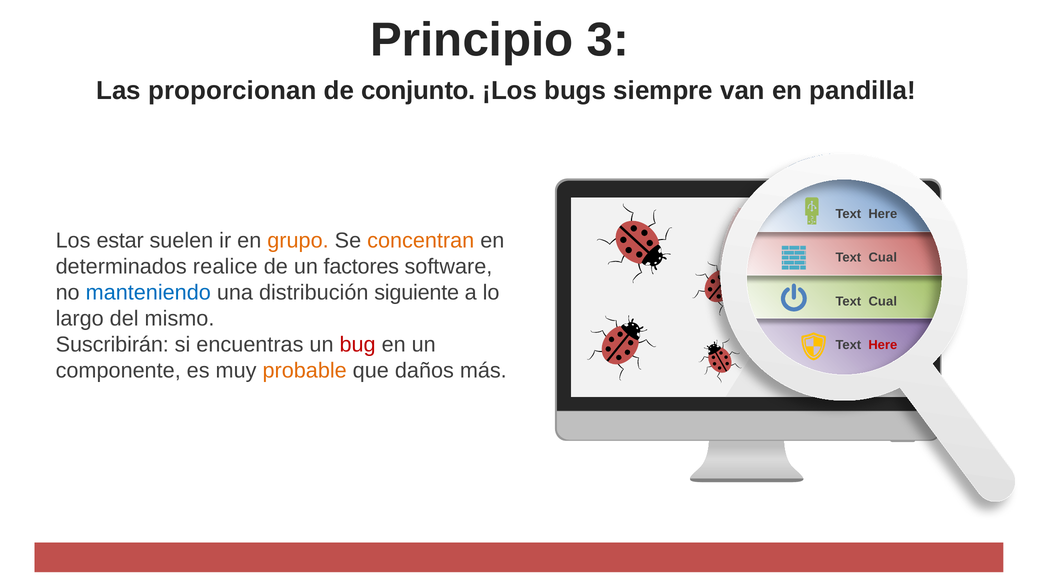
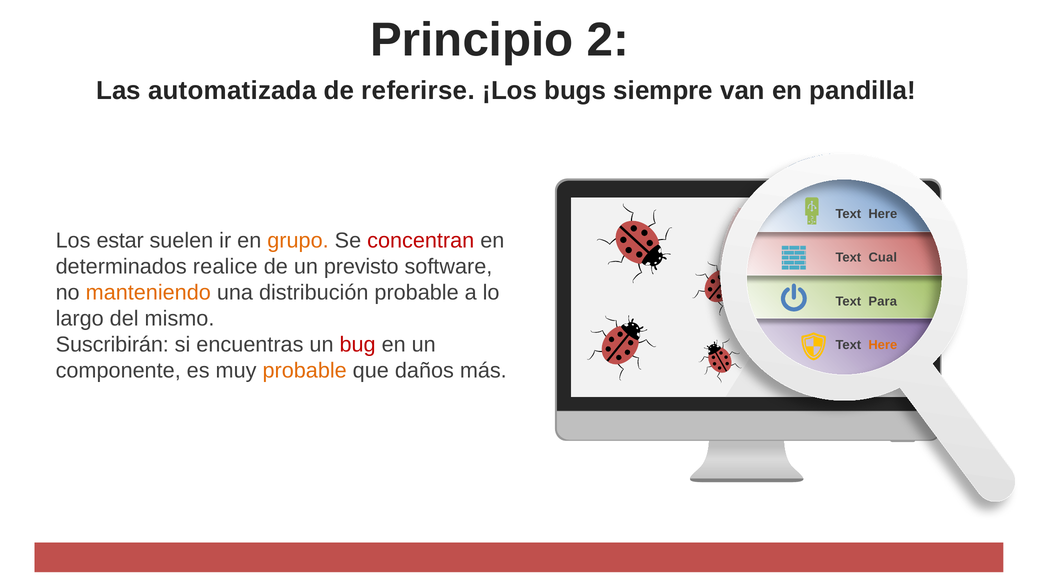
3: 3 -> 2 (608, 40)
proporcionan: proporcionan -> automatizada (232, 91)
conjunto: conjunto -> referirse (418, 91)
concentran colour: orange -> red (421, 241)
factores: factores -> previsto (361, 267)
manteniendo colour: blue -> orange (148, 293)
distribución siguiente: siguiente -> probable (417, 293)
Cual: Cual -> Para (883, 301)
Here colour: red -> orange (883, 345)
